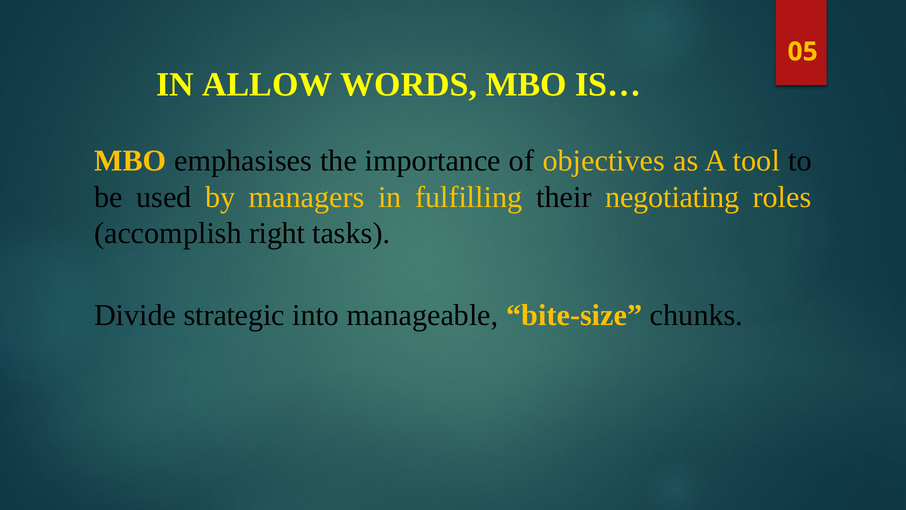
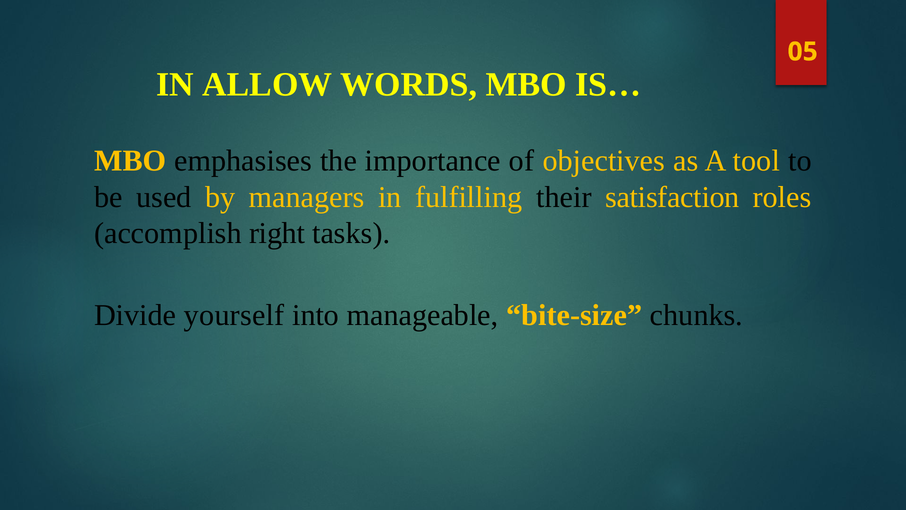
negotiating: negotiating -> satisfaction (672, 197)
strategic: strategic -> yourself (234, 315)
